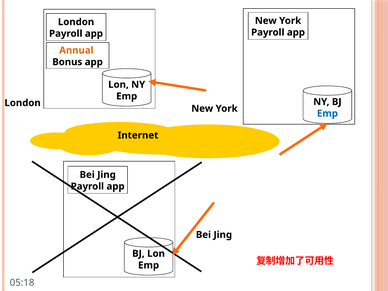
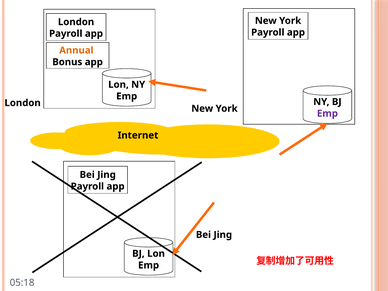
Emp colour: blue -> purple (327, 113)
